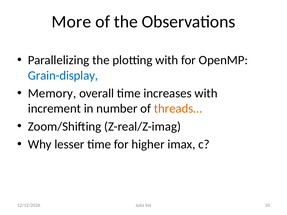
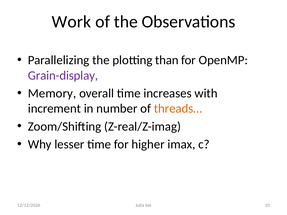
More: More -> Work (71, 22)
plotting with: with -> than (167, 60)
Grain-display colour: blue -> purple (63, 76)
